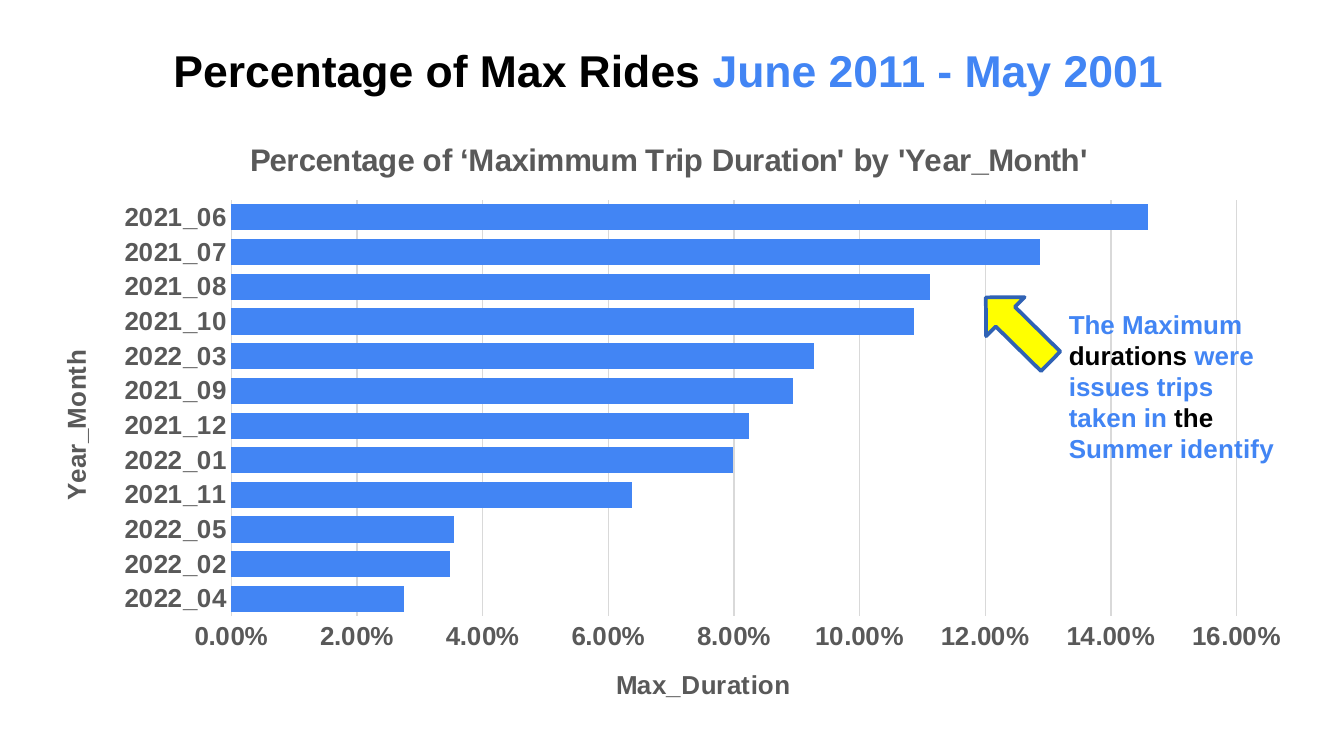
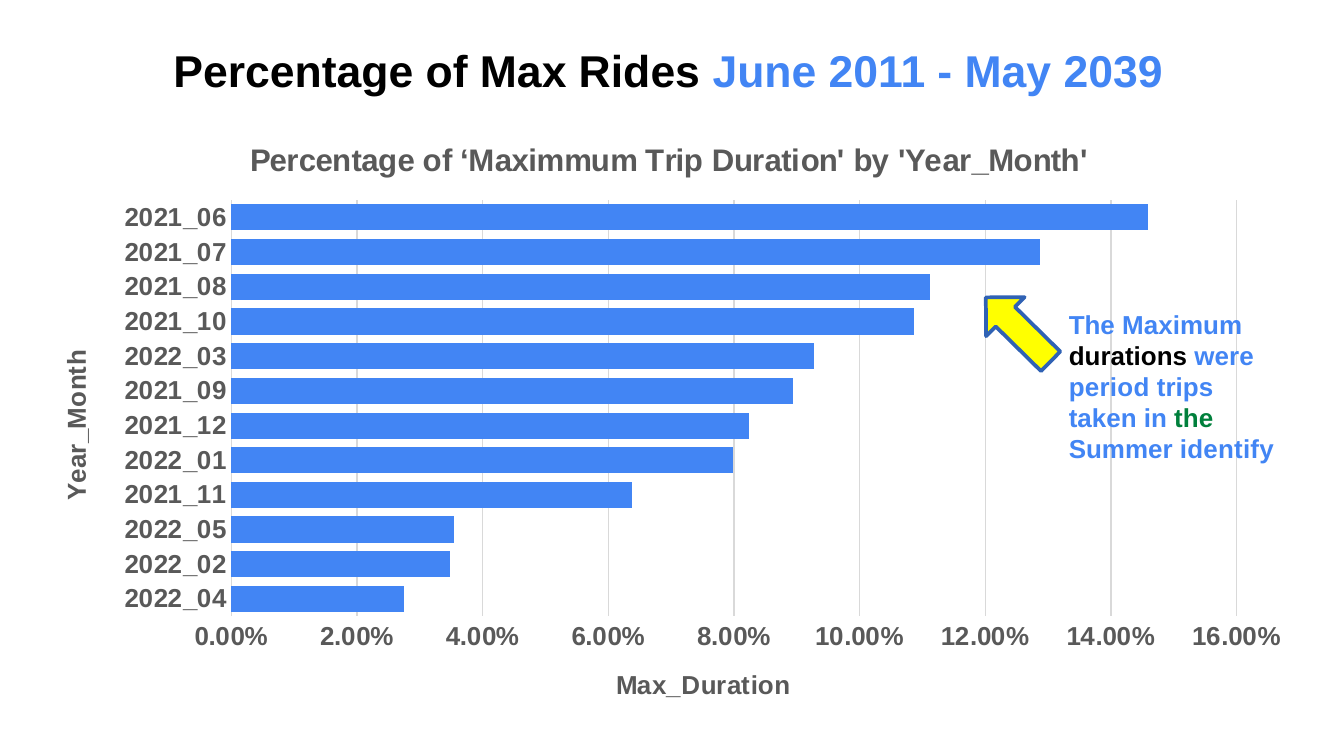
2001: 2001 -> 2039 (1113, 73)
issues: issues -> period (1109, 388)
the colour: black -> green (1194, 419)
